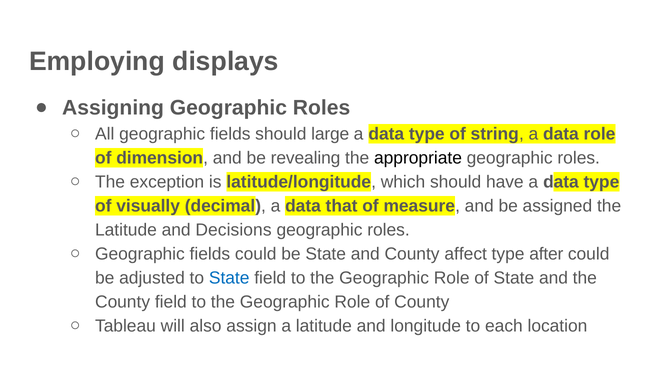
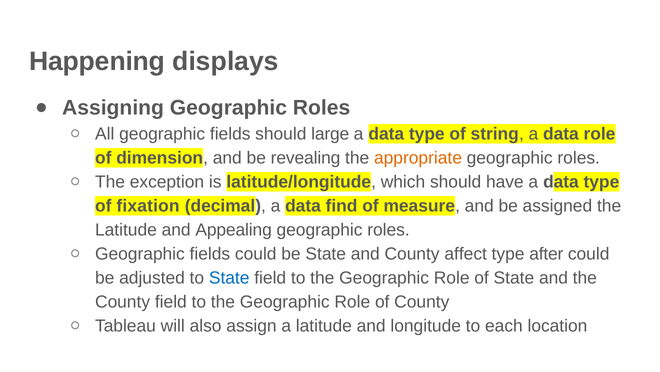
Employing: Employing -> Happening (97, 61)
appropriate colour: black -> orange (418, 158)
visually: visually -> fixation (148, 206)
that: that -> find (342, 206)
Decisions: Decisions -> Appealing (234, 230)
